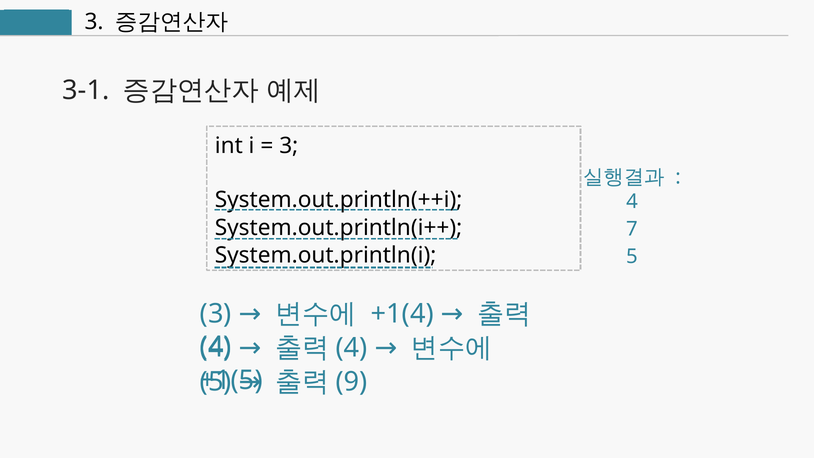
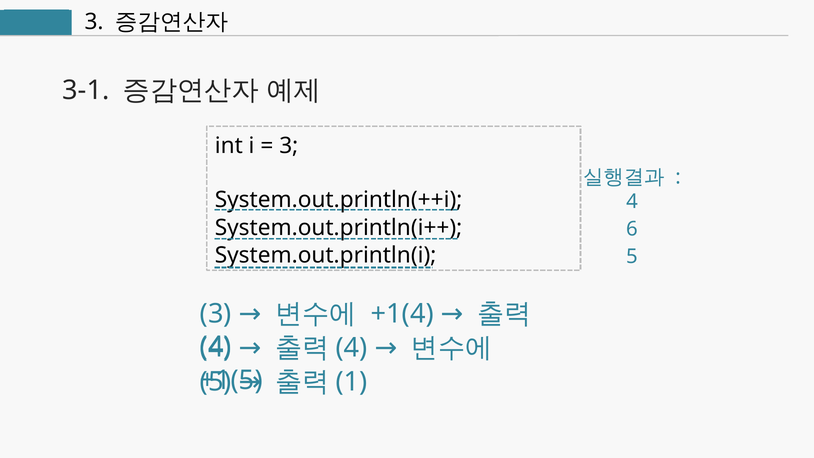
7: 7 -> 6 (632, 229)
9: 9 -> 1 (352, 382)
